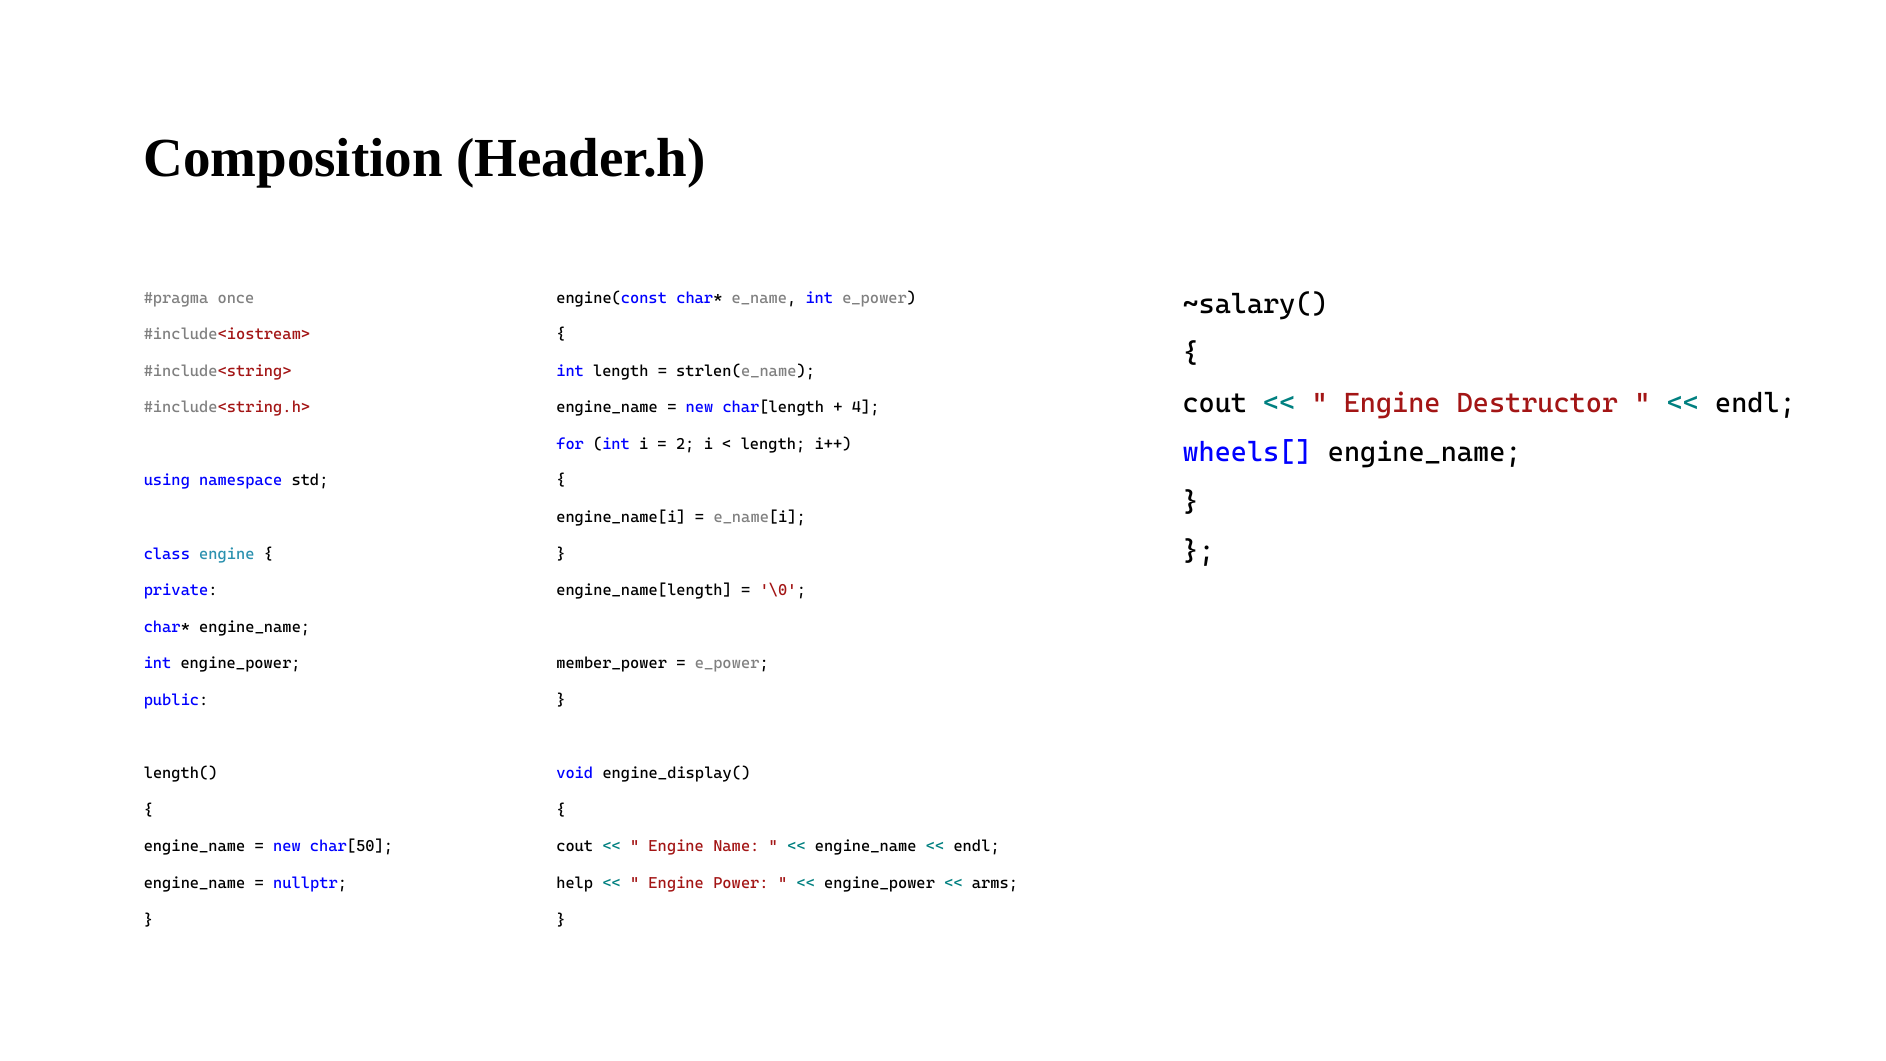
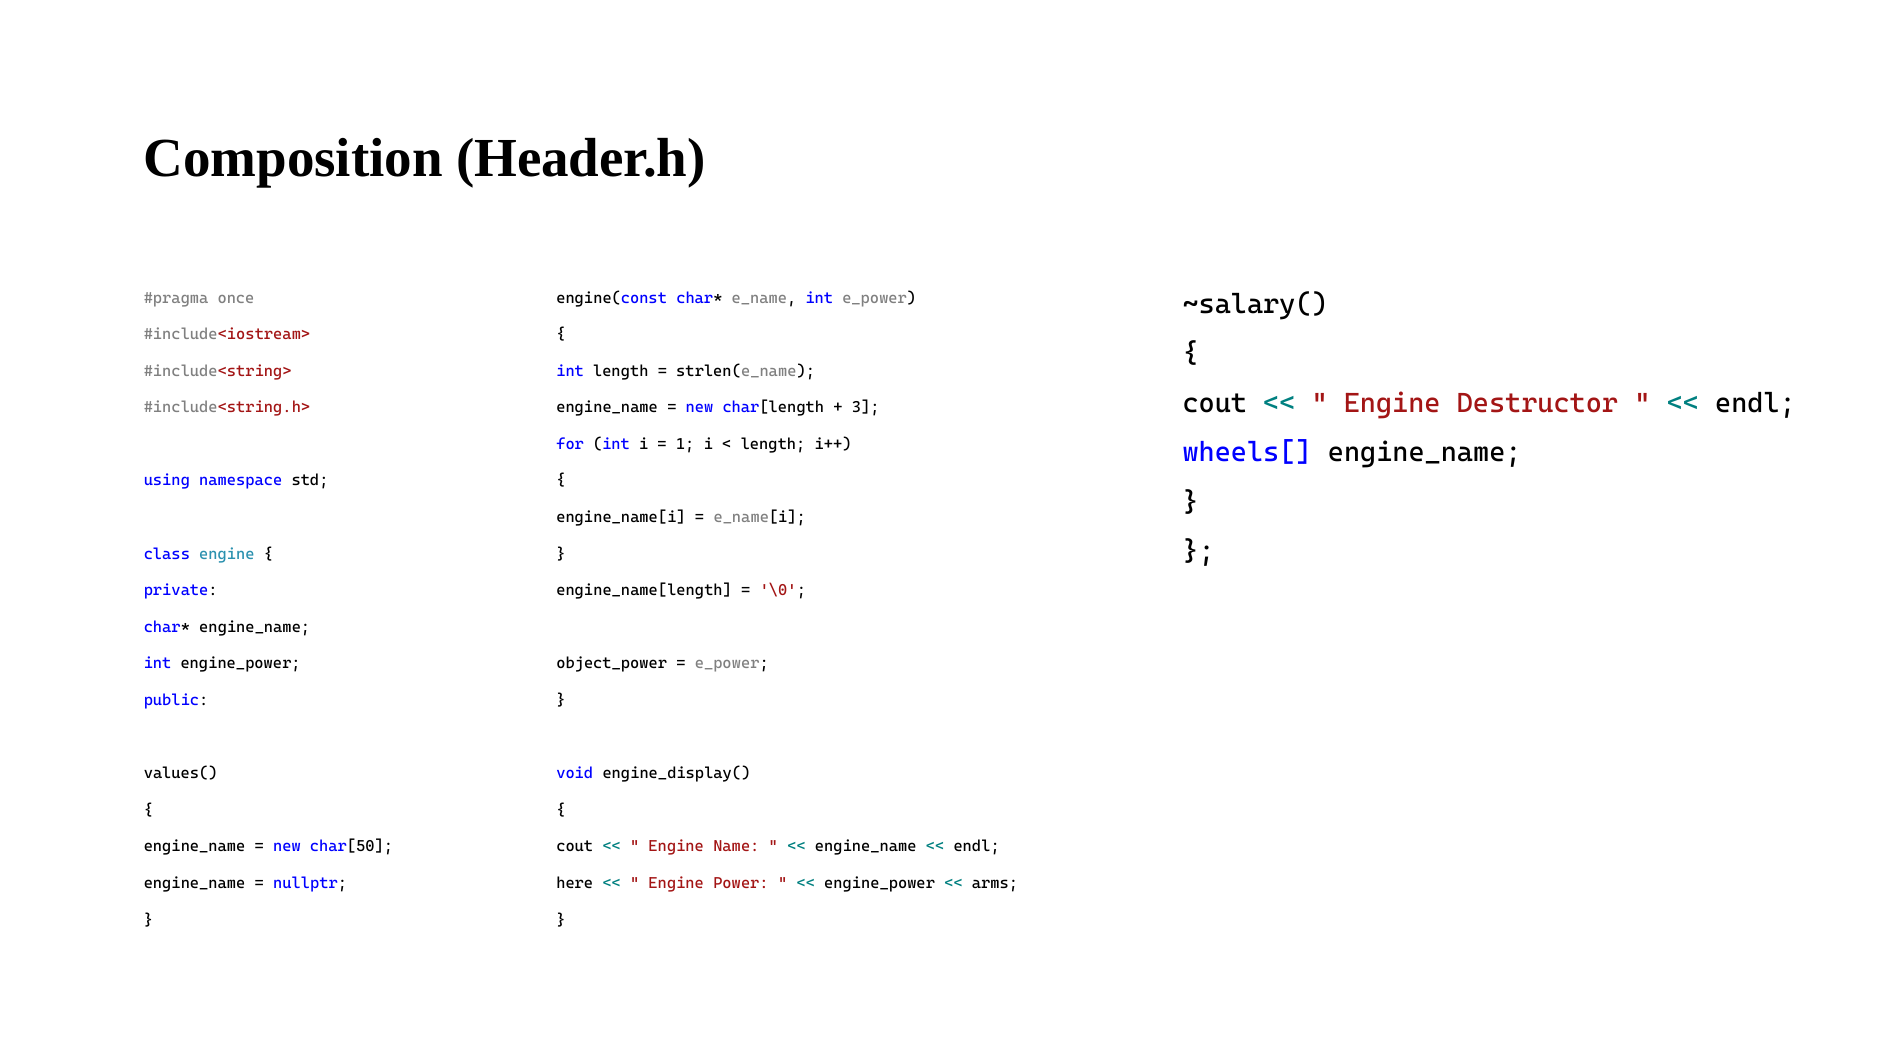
4: 4 -> 3 (866, 408)
2: 2 -> 1 (685, 444)
member_power: member_power -> object_power (612, 664)
length(: length( -> values( (181, 773)
help: help -> here (575, 883)
